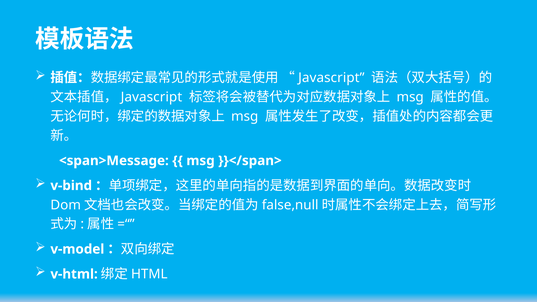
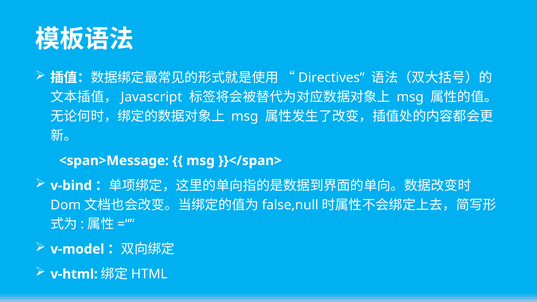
Javascript: Javascript -> Directives (331, 78)
